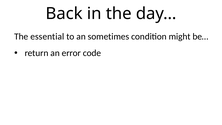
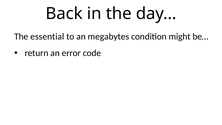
sometimes: sometimes -> megabytes (108, 36)
